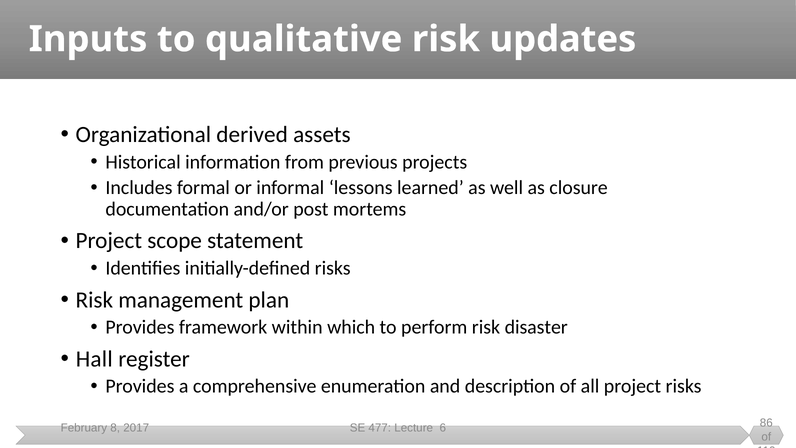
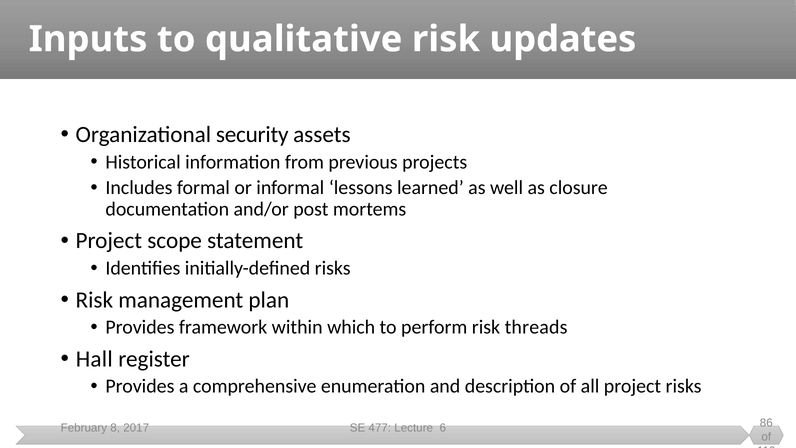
derived: derived -> security (252, 135)
disaster: disaster -> threads (536, 327)
